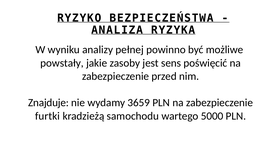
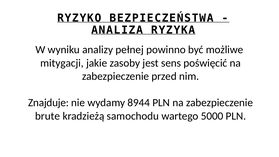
powstały: powstały -> mitygacji (62, 63)
3659: 3659 -> 8944 (139, 103)
furtki: furtki -> brute (48, 116)
